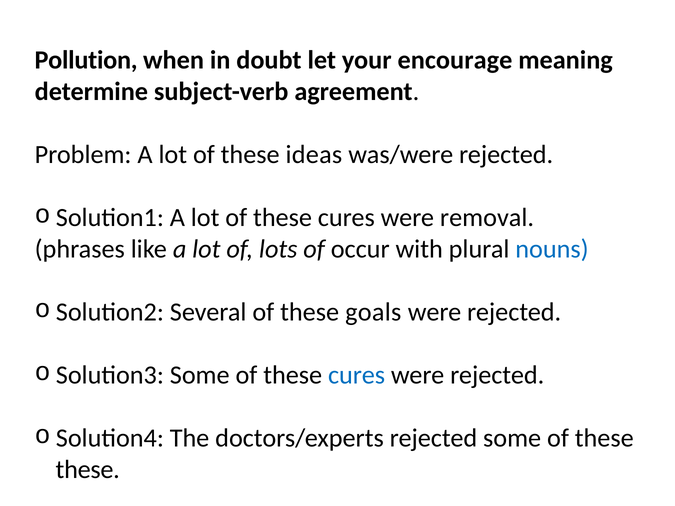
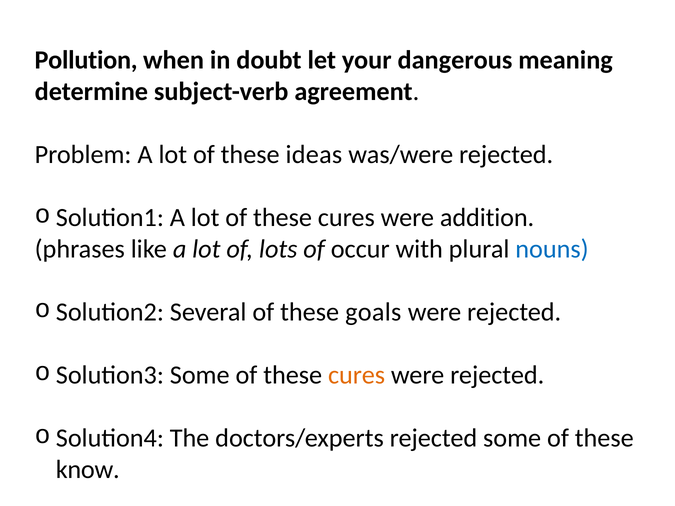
encourage: encourage -> dangerous (455, 60)
removal: removal -> addition (487, 218)
cures colour: blue -> orange (357, 375)
these: these -> know (88, 470)
